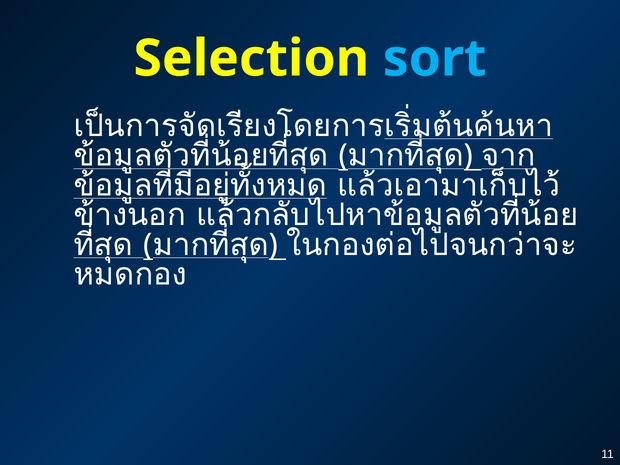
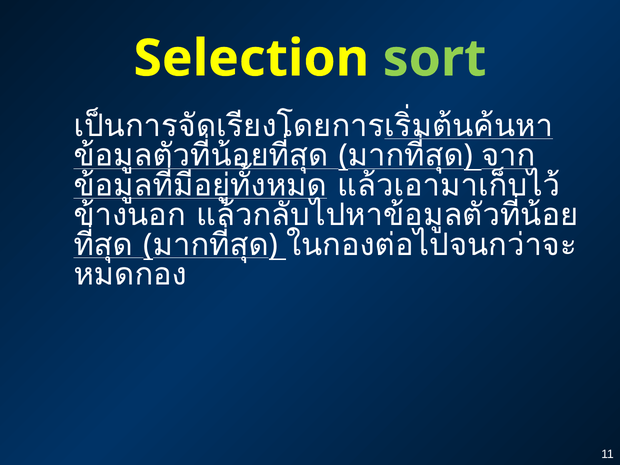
sort colour: light blue -> light green (435, 59)
